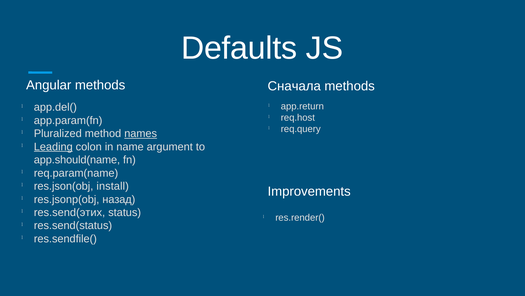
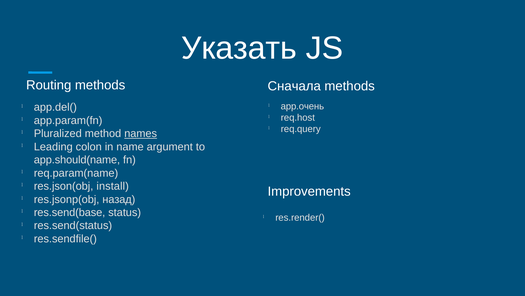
Defaults: Defaults -> Указать (239, 48)
Angular: Angular -> Routing (49, 85)
app.return: app.return -> app.очень (302, 106)
Leading underline: present -> none (53, 146)
res.send(этих: res.send(этих -> res.send(base (70, 212)
